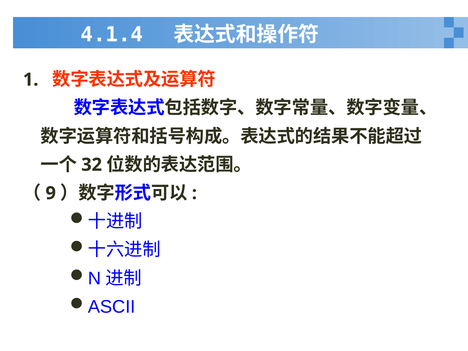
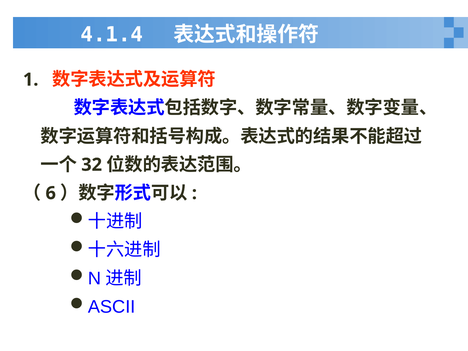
9: 9 -> 6 (51, 193)
